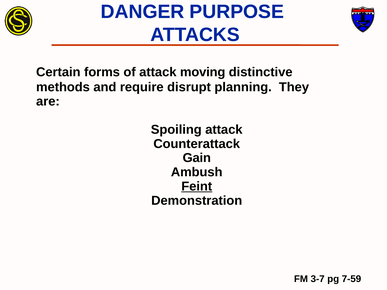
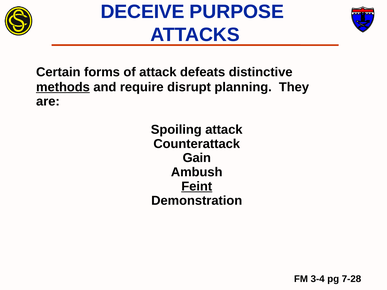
DANGER: DANGER -> DECEIVE (143, 12)
moving: moving -> defeats (203, 72)
methods underline: none -> present (63, 87)
3-7: 3-7 -> 3-4 (318, 279)
7-59: 7-59 -> 7-28 (351, 279)
